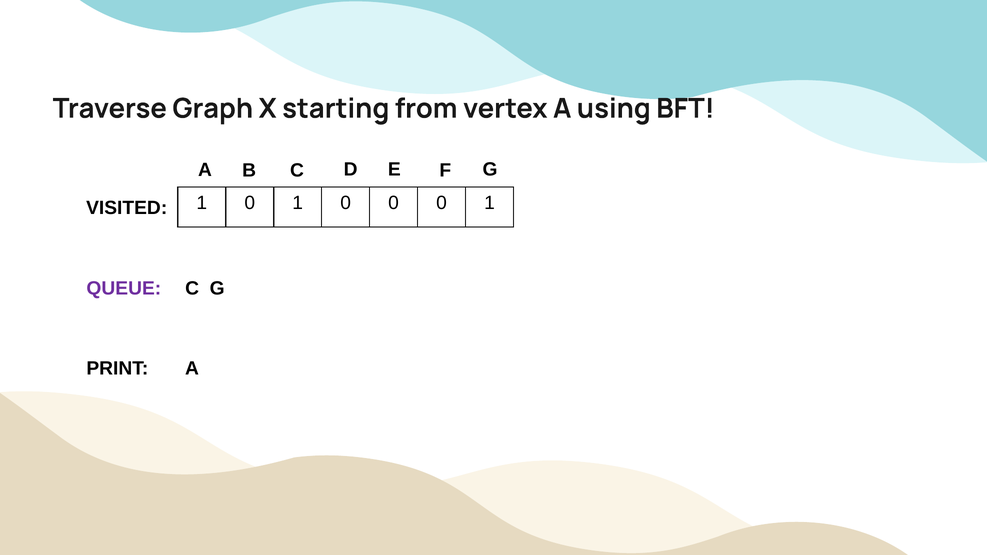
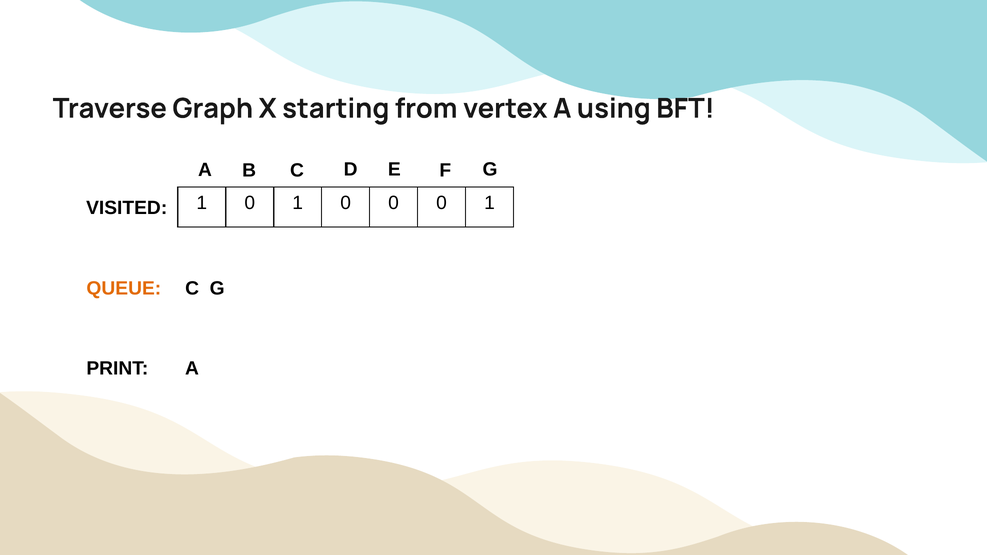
QUEUE colour: purple -> orange (124, 288)
